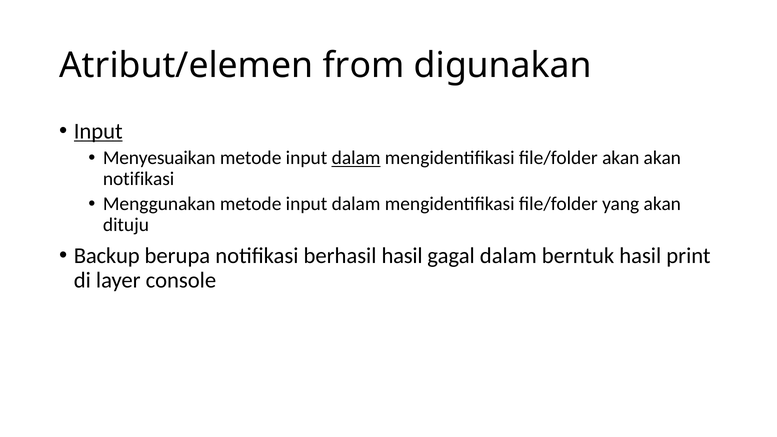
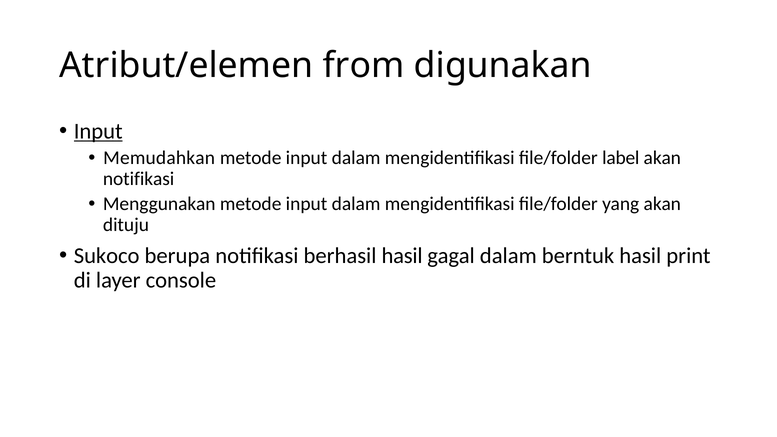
Menyesuaikan: Menyesuaikan -> Memudahkan (159, 158)
dalam underline: present -> none (356, 158)
file/folder akan: akan -> label (621, 158)
Backup: Backup -> Sukoco (107, 256)
